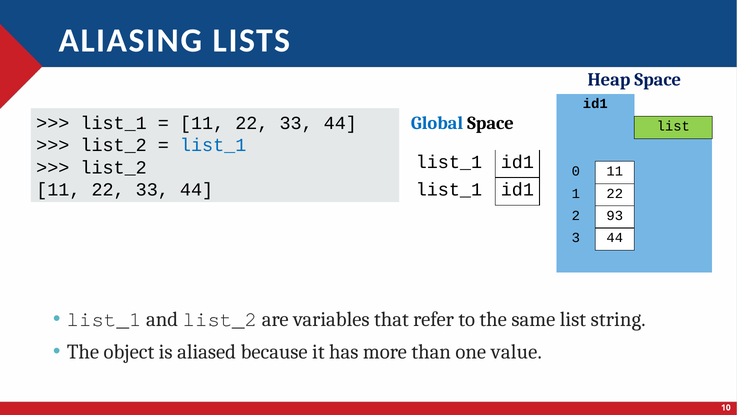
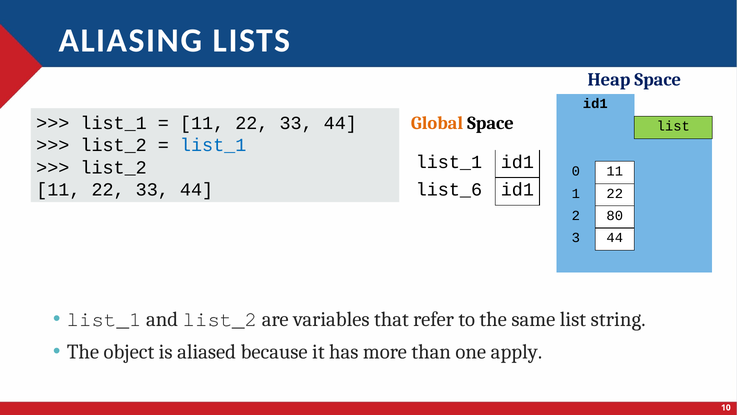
Global colour: blue -> orange (437, 123)
list_1: list_1 -> list_6 (449, 189)
93: 93 -> 80 (615, 215)
value: value -> apply (516, 351)
